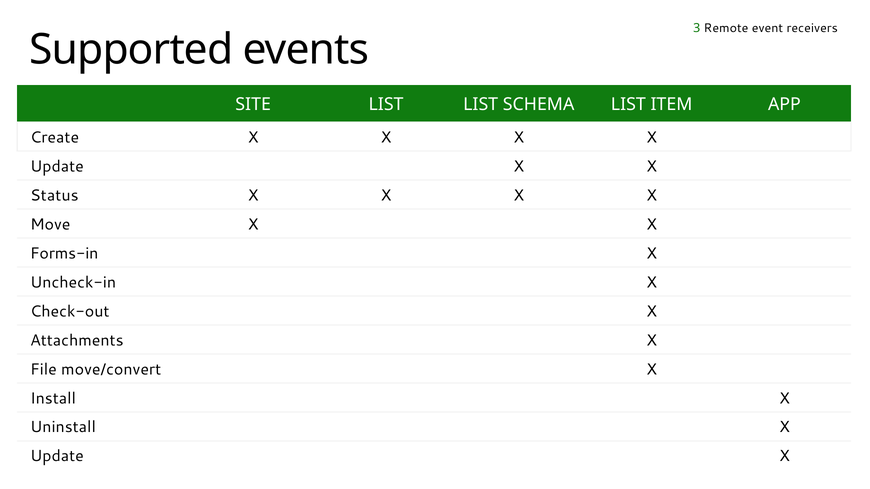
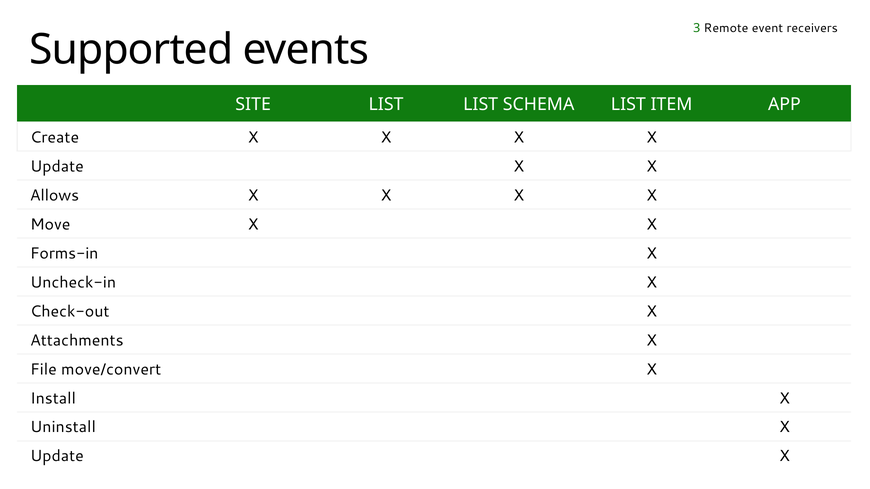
Status: Status -> Allows (54, 195)
